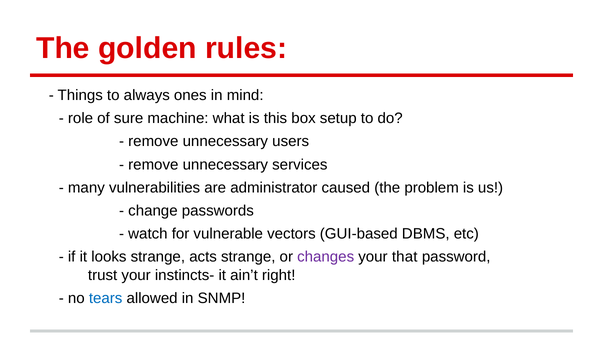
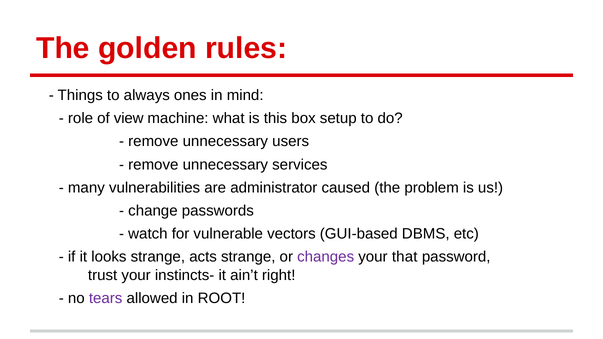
sure: sure -> view (129, 118)
tears colour: blue -> purple (106, 298)
SNMP: SNMP -> ROOT (222, 298)
